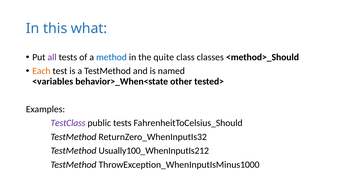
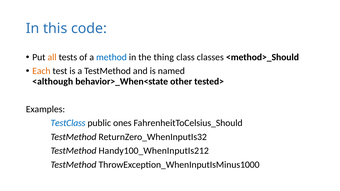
what: what -> code (89, 29)
all colour: purple -> orange (52, 57)
quite: quite -> thing (164, 57)
<variables: <variables -> <although (53, 82)
TestClass colour: purple -> blue (68, 123)
public tests: tests -> ones (122, 123)
Usually100_WhenInputIs212: Usually100_WhenInputIs212 -> Handy100_WhenInputIs212 (154, 151)
